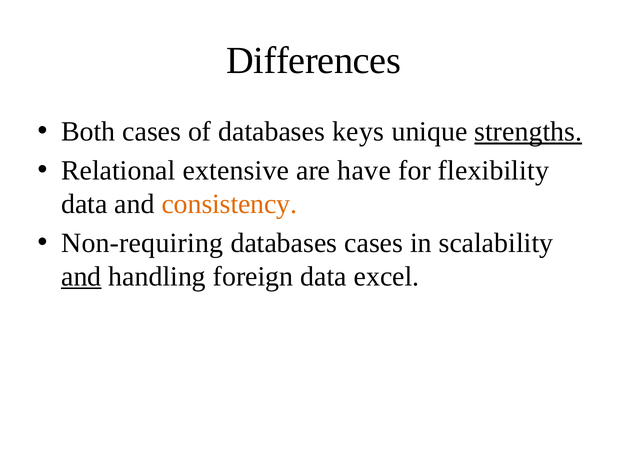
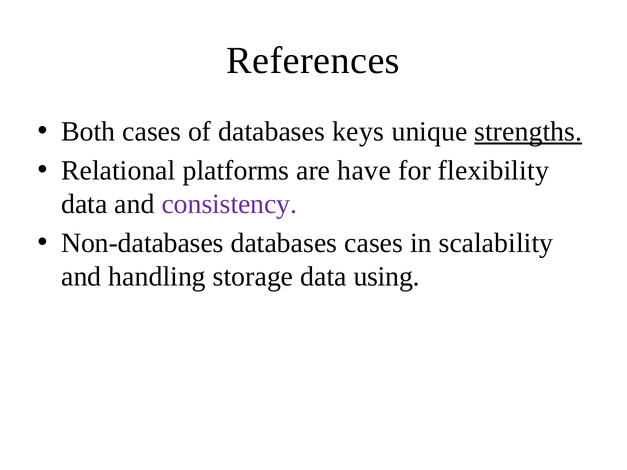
Differences: Differences -> References (313, 61)
extensive: extensive -> platforms (236, 171)
consistency colour: orange -> purple (229, 204)
Non-requiring: Non-requiring -> Non-databases (142, 243)
and underline: present -> none (81, 276)
foreign: foreign -> storage (253, 276)
excel: excel -> using (387, 276)
